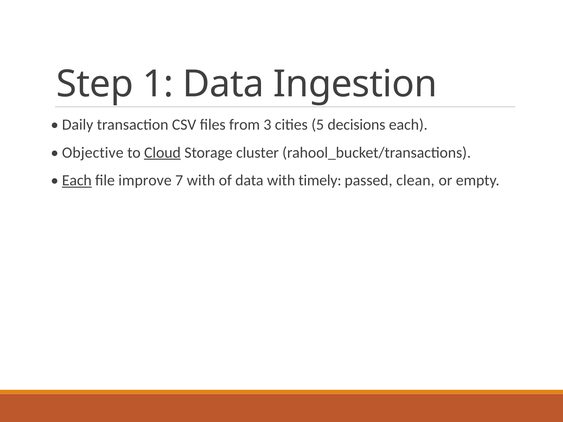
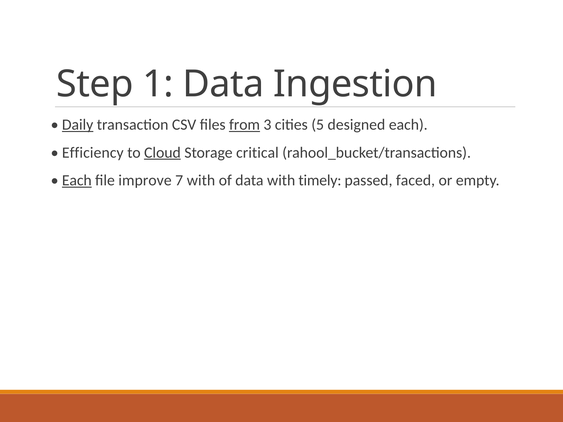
Daily underline: none -> present (78, 125)
from underline: none -> present (245, 125)
decisions: decisions -> designed (356, 125)
Objective: Objective -> Efficiency (93, 153)
cluster: cluster -> critical (257, 153)
clean: clean -> faced (415, 180)
